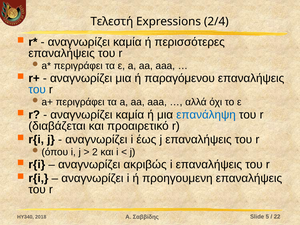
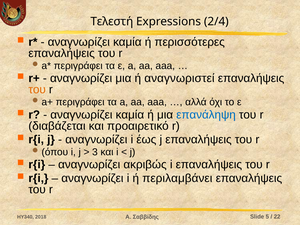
παραγόμενου: παραγόμενου -> αναγνωριστεί (179, 78)
του colour: blue -> orange (37, 90)
2: 2 -> 3 (95, 152)
προηγουμενη: προηγουμενη -> περιλαμβάνει (177, 178)
